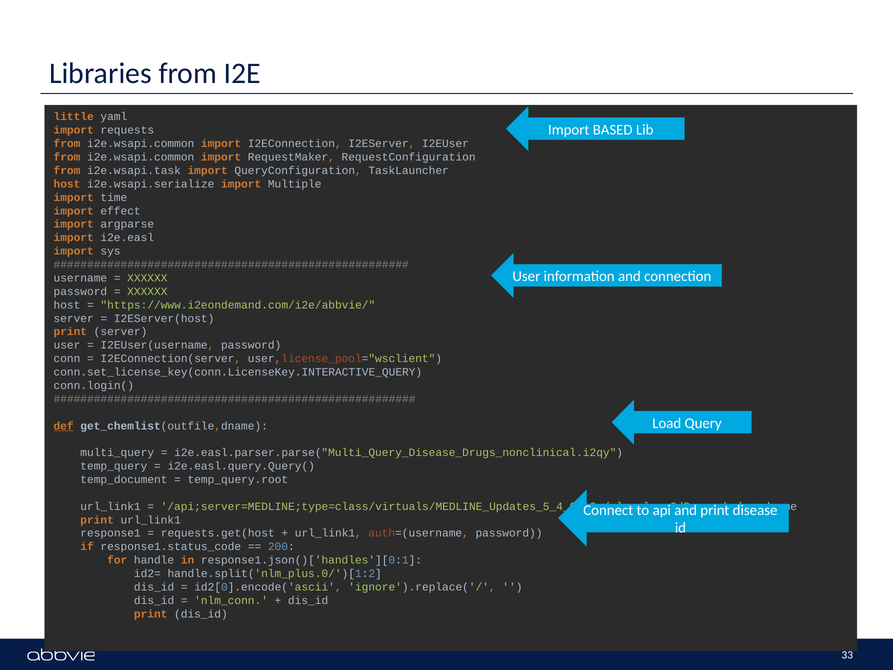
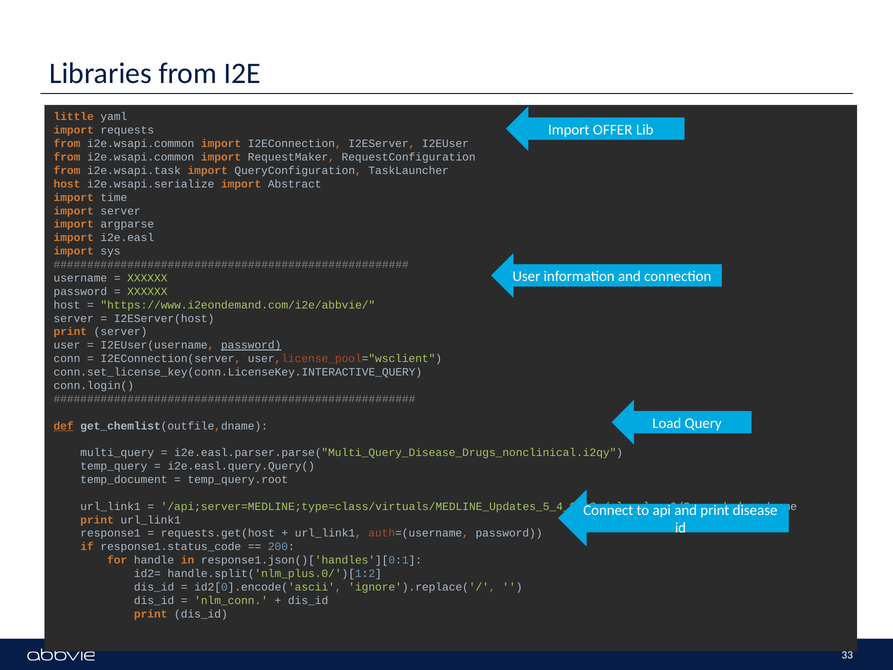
BASED: BASED -> OFFER (613, 130)
Multiple: Multiple -> Abstract (295, 184)
import effect: effect -> server (121, 211)
password underline: none -> present (251, 345)
